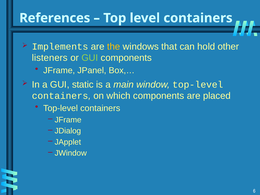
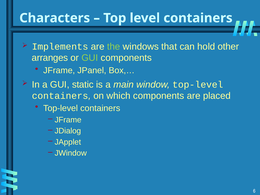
References: References -> Characters (55, 18)
the colour: yellow -> light green (114, 47)
listeners: listeners -> arranges (50, 58)
